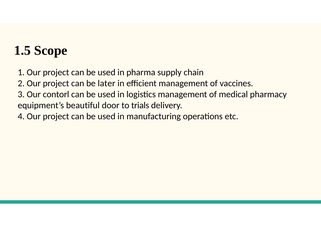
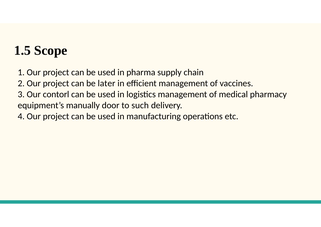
beautiful: beautiful -> manually (83, 105)
trials: trials -> such (140, 105)
